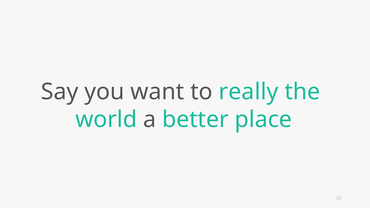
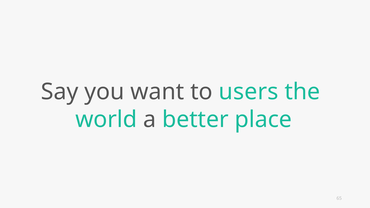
really: really -> users (249, 92)
